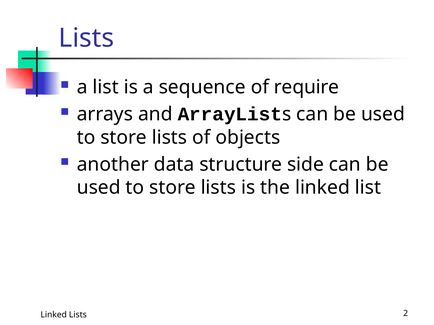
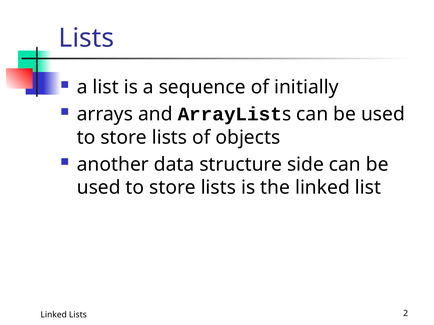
require: require -> initially (306, 87)
